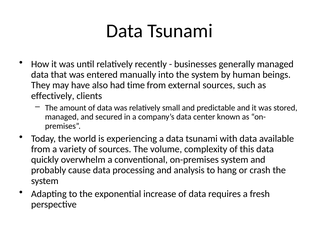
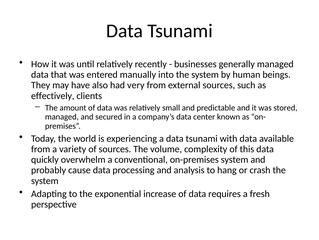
time: time -> very (136, 85)
